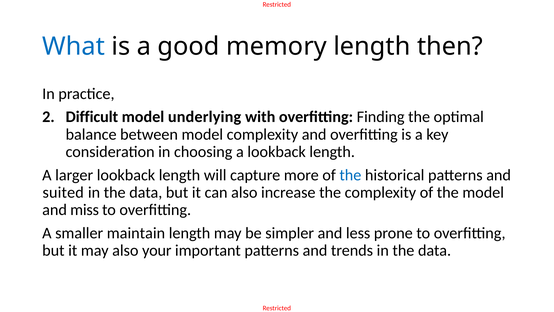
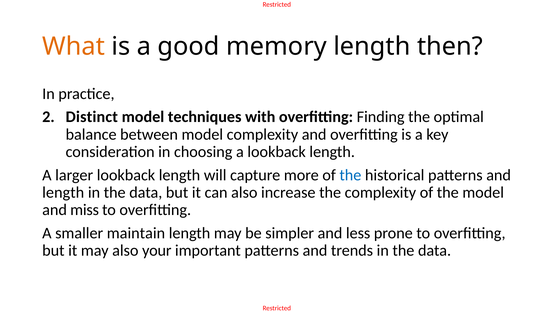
What colour: blue -> orange (74, 47)
Difficult: Difficult -> Distinct (92, 117)
underlying: underlying -> techniques (205, 117)
suited: suited -> length (63, 192)
